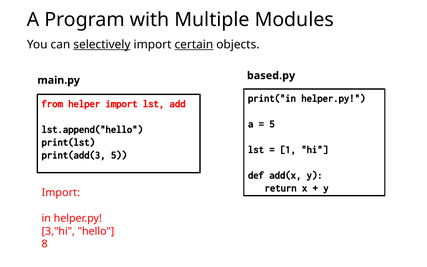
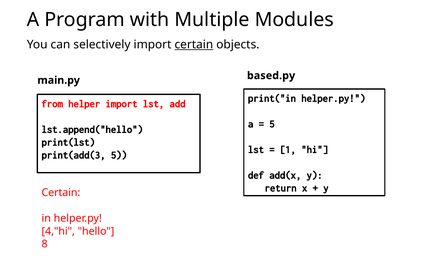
selectively underline: present -> none (102, 44)
Import: Import -> Certain (61, 193)
3,"hi: 3,"hi -> 4,"hi (58, 231)
